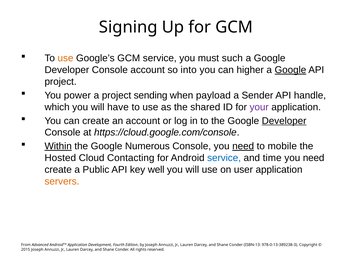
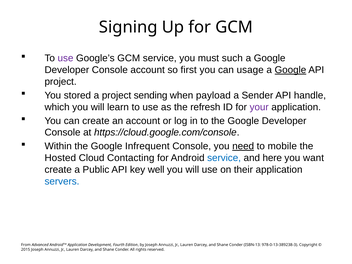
use colour: orange -> purple (65, 58)
into: into -> first (189, 70)
higher: higher -> usage (250, 70)
power: power -> stored (77, 95)
have: have -> learn (118, 107)
shared: shared -> refresh (205, 107)
Developer underline: present -> none (284, 121)
Within underline: present -> none (58, 146)
Numerous: Numerous -> Infrequent (147, 146)
time: time -> here (272, 158)
need: need -> want (314, 158)
user: user -> their (243, 170)
servers colour: orange -> blue (62, 181)
